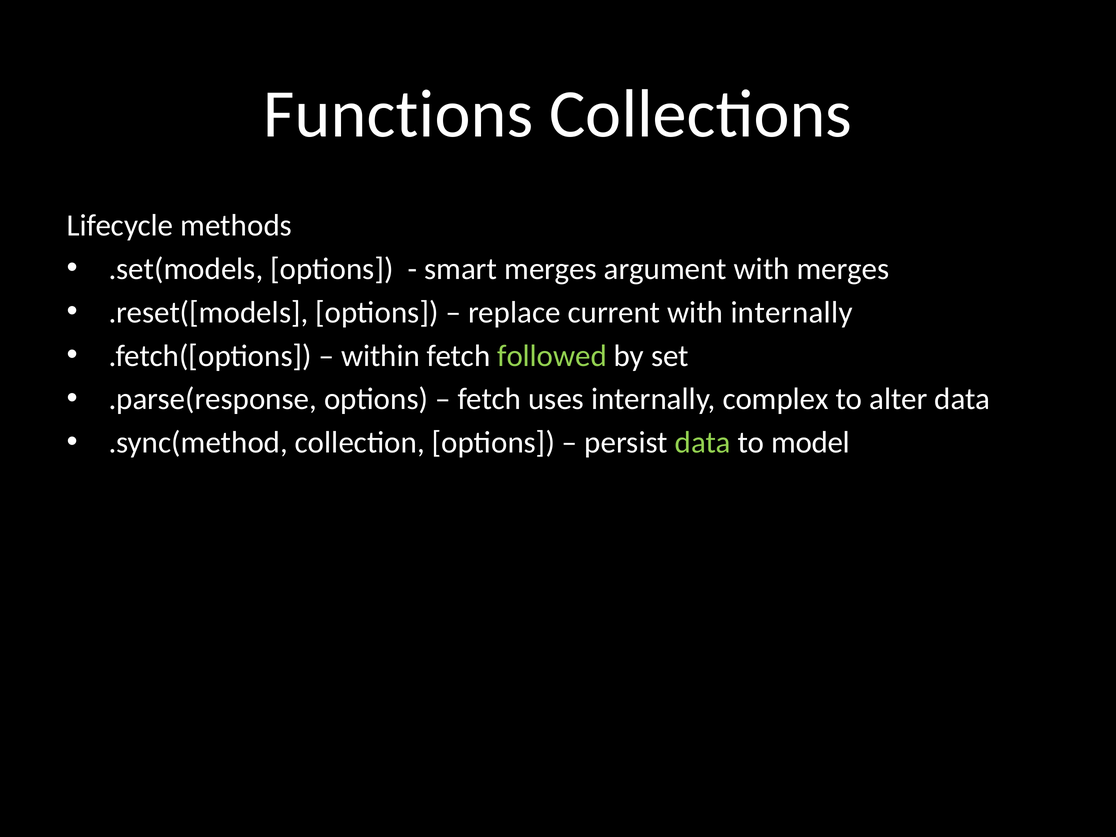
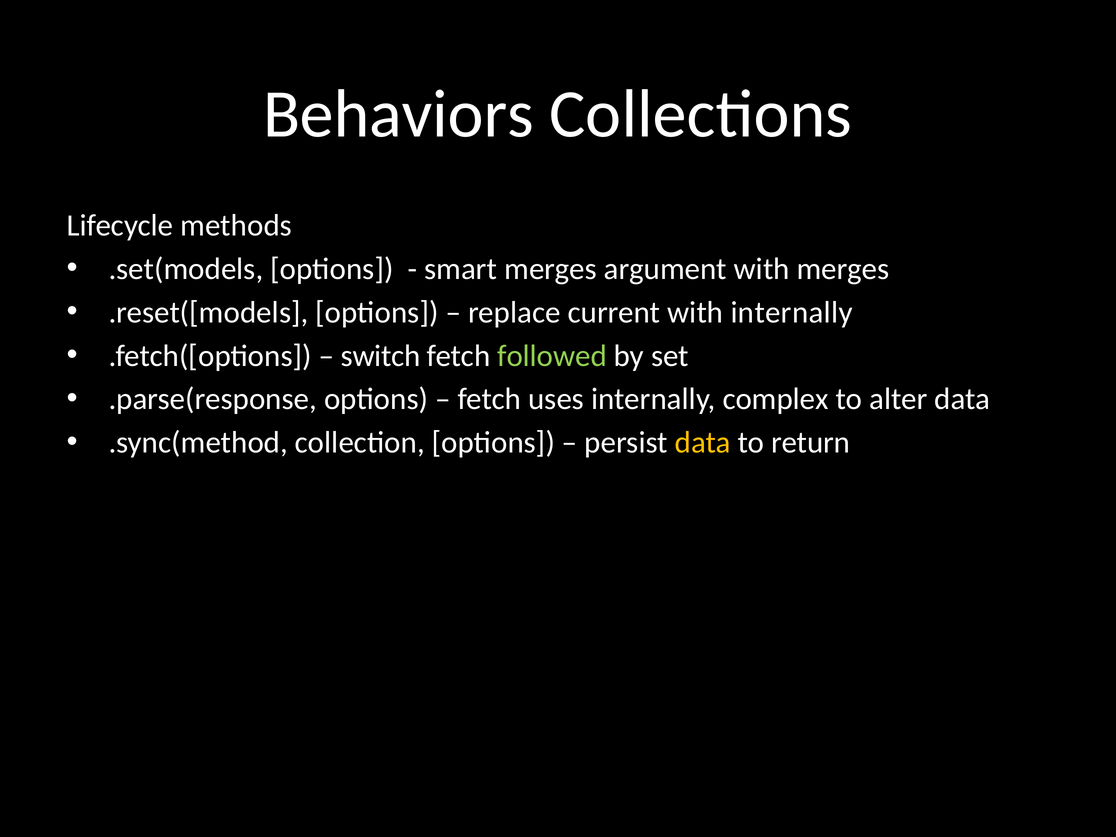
Functions: Functions -> Behaviors (398, 114)
within: within -> switch (381, 356)
data colour: light green -> yellow (703, 443)
model: model -> return (811, 443)
